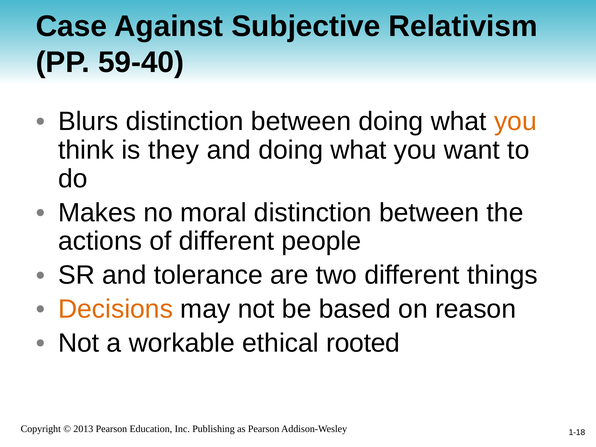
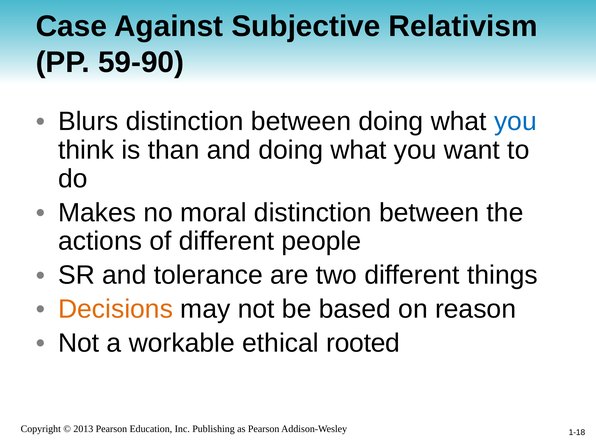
59-40: 59-40 -> 59-90 (141, 62)
you colour: orange -> blue (515, 121)
they: they -> than (174, 150)
